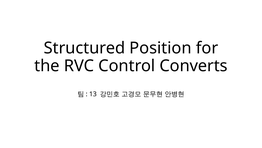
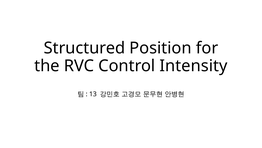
Converts: Converts -> Intensity (193, 66)
